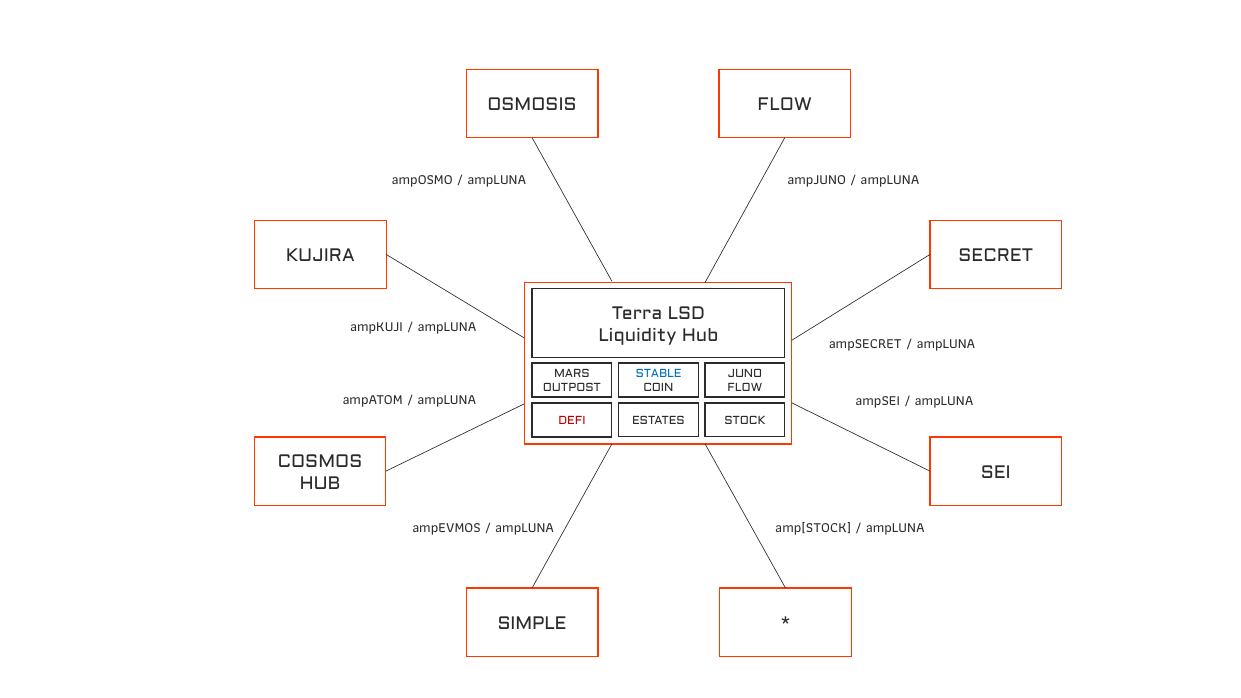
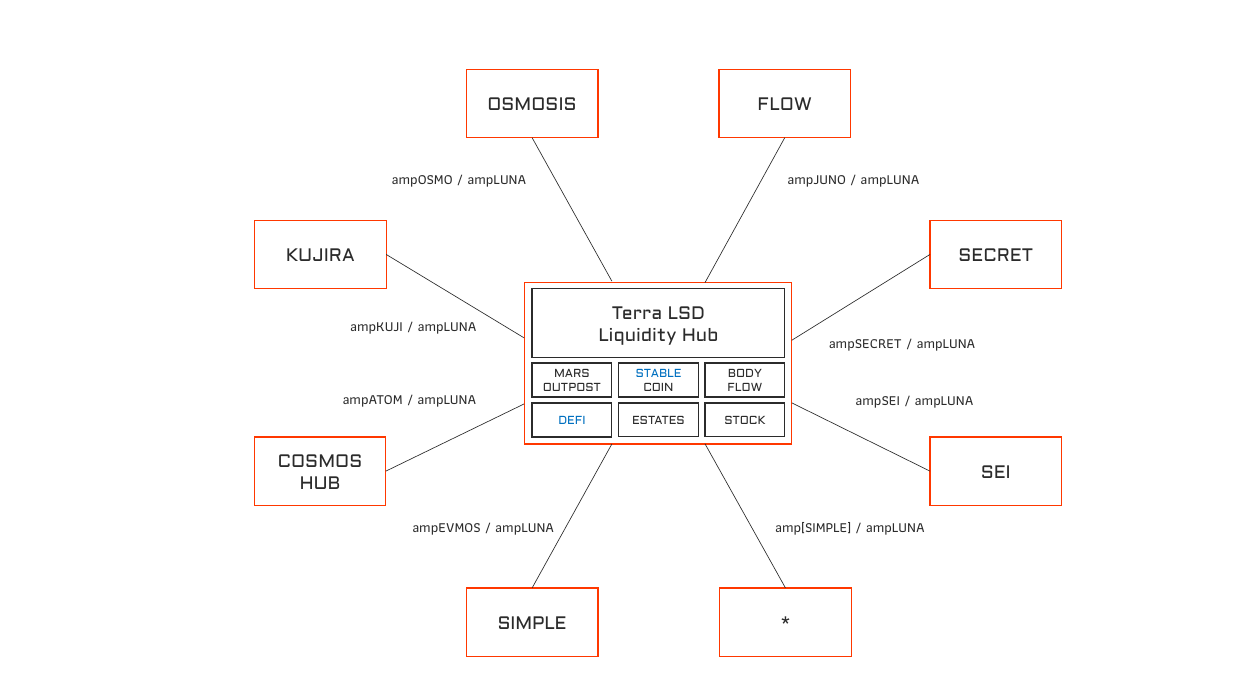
JUNO: JUNO -> BODY (745, 374)
DEFI colour: red -> blue (572, 421)
amp[STOCK: amp[STOCK -> amp[SIMPLE (813, 528)
